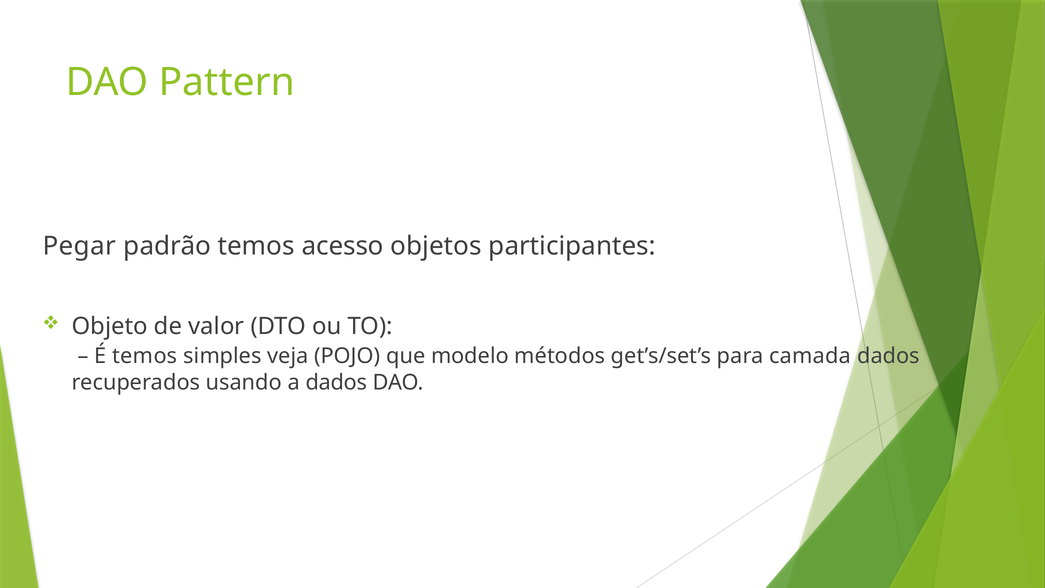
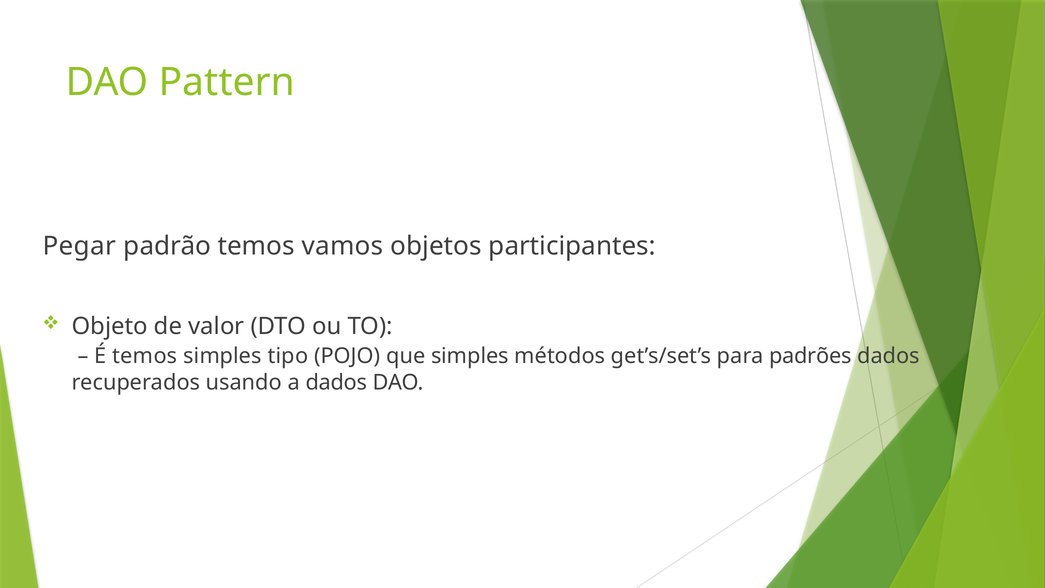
acesso: acesso -> vamos (342, 246)
veja: veja -> tipo (288, 356)
que modelo: modelo -> simples (470, 356)
camada: camada -> padrões (810, 356)
